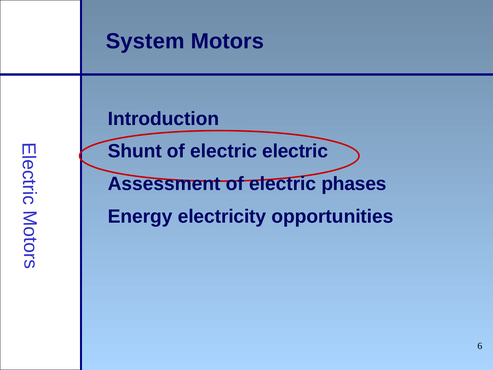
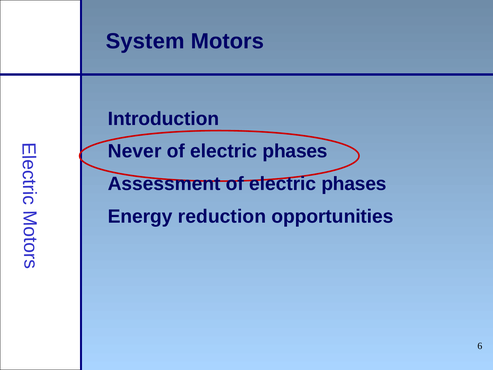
Shunt: Shunt -> Never (135, 151)
electric: electric -> phases (295, 151)
electricity: electricity -> reduction (222, 216)
